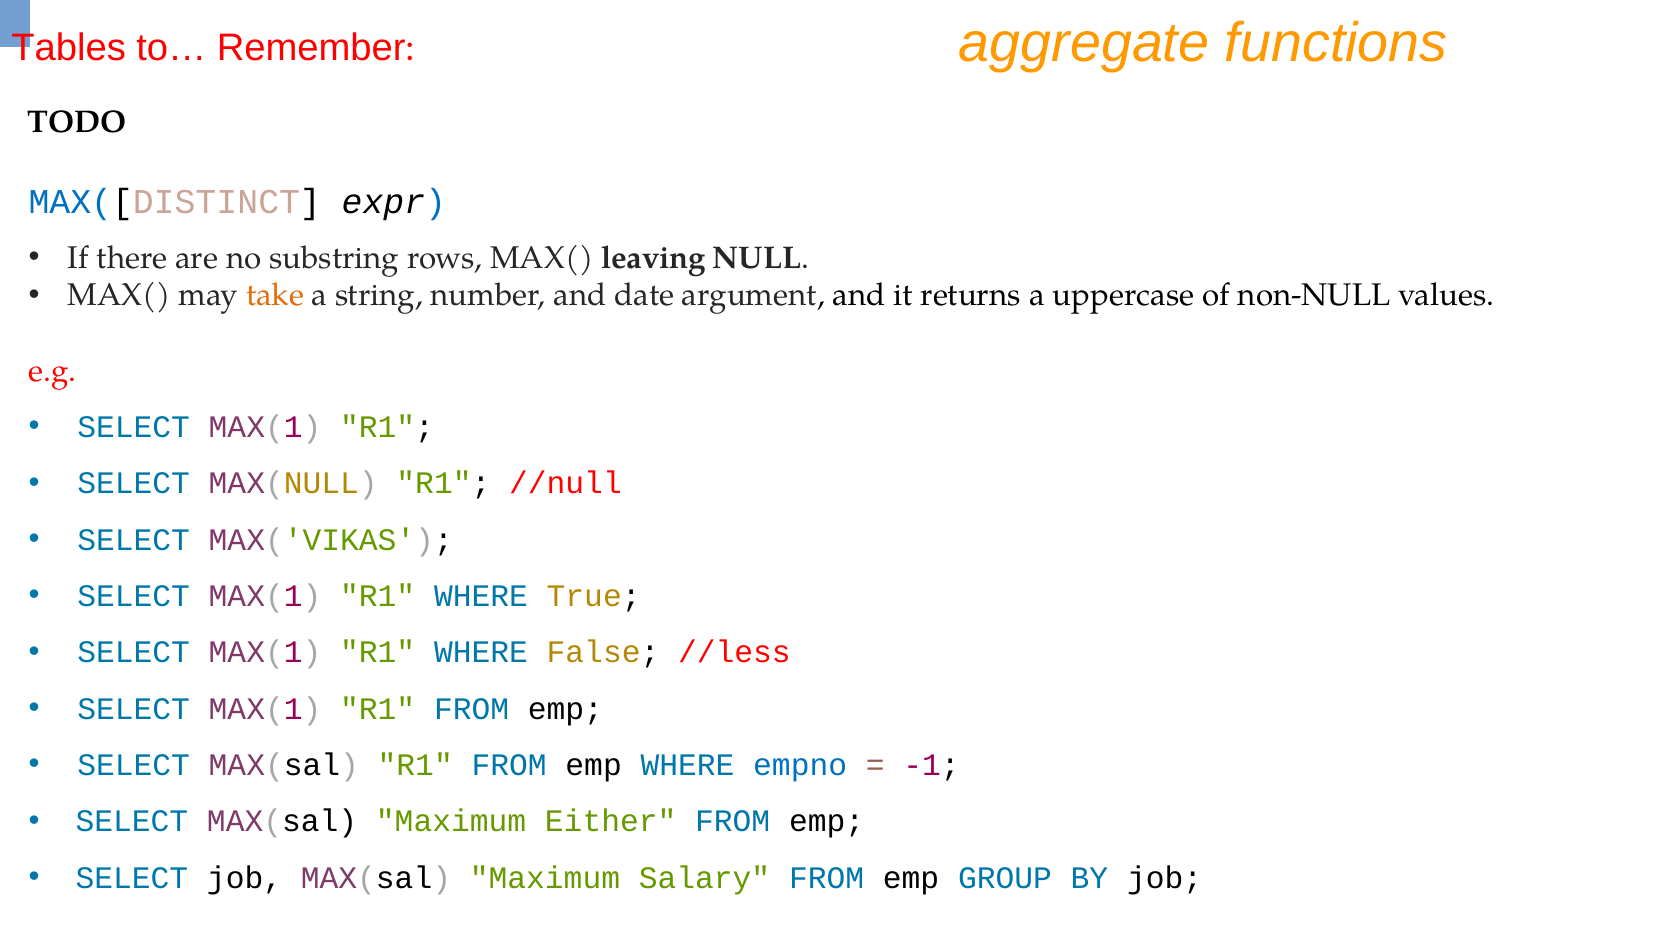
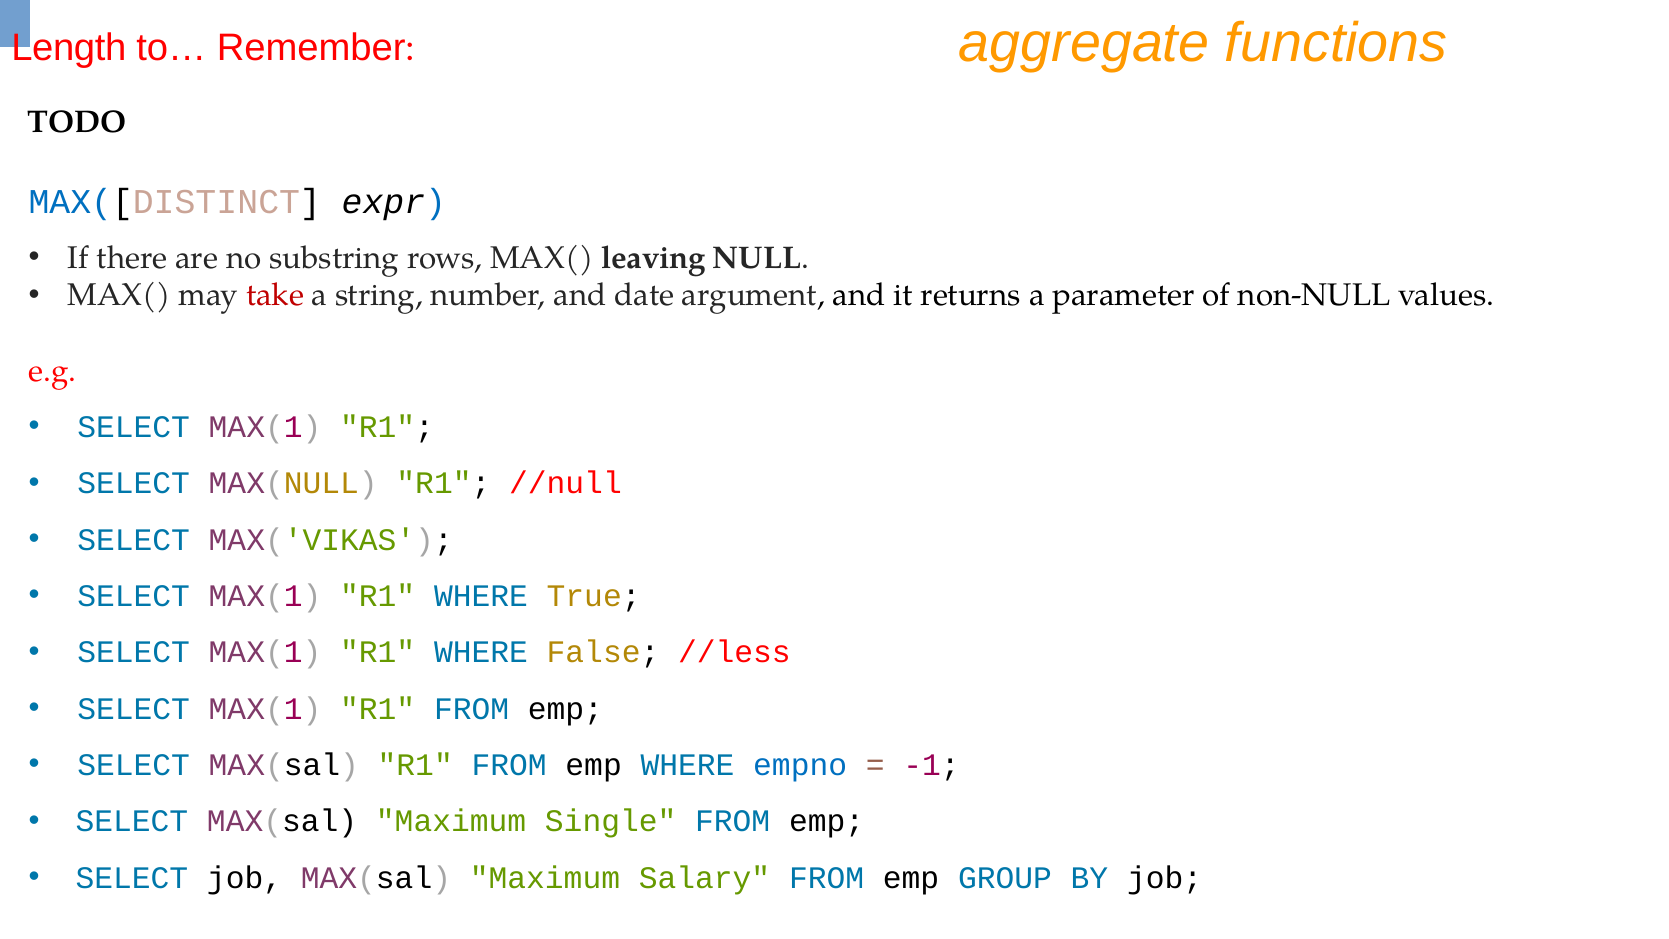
Tables: Tables -> Length (69, 48)
take colour: orange -> red (275, 296)
uppercase: uppercase -> parameter (1124, 296)
Either: Either -> Single (611, 821)
